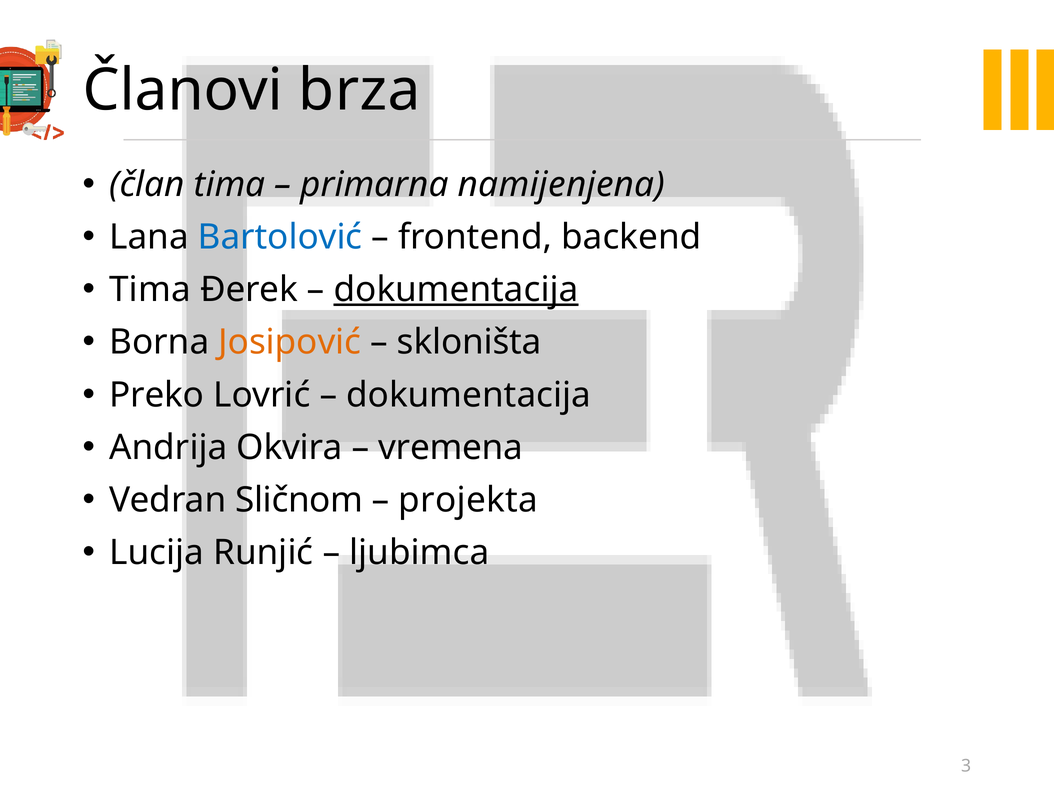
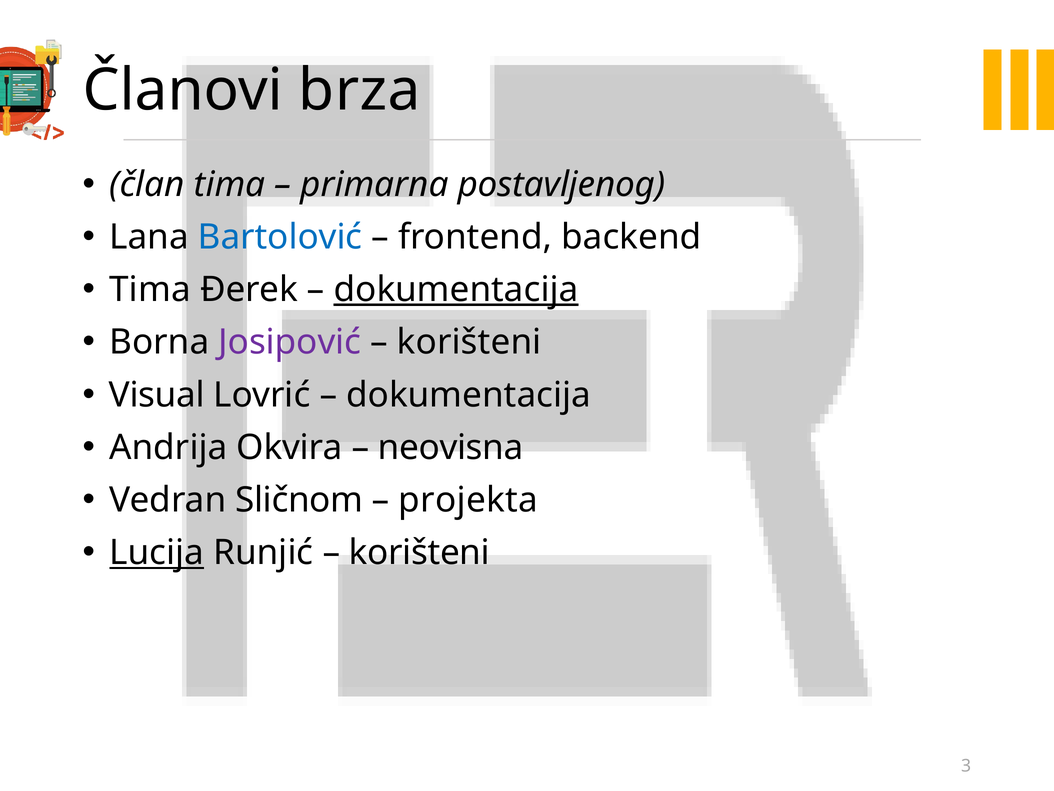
namijenjena: namijenjena -> postavljenog (562, 184)
Josipović colour: orange -> purple (290, 342)
skloništa: skloništa -> korišteni (469, 342)
Preko: Preko -> Visual (157, 395)
vremena: vremena -> neovisna (451, 447)
Lucija underline: none -> present (157, 552)
ljubimca: ljubimca -> korišteni (419, 552)
